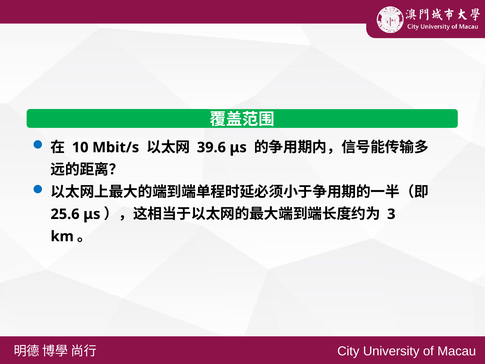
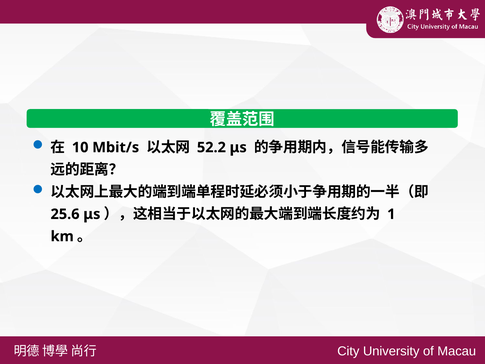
39.6: 39.6 -> 52.2 (211, 147)
3: 3 -> 1 (391, 214)
